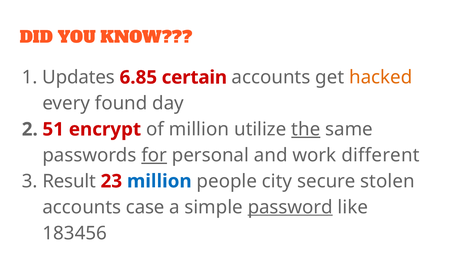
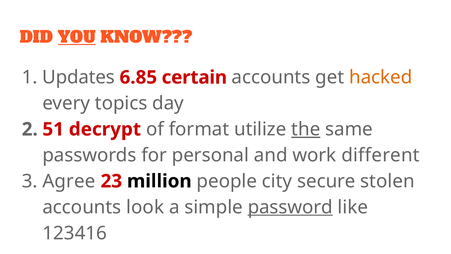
YOU underline: none -> present (77, 37)
found: found -> topics (121, 103)
encrypt: encrypt -> decrypt (105, 129)
of million: million -> format (199, 129)
for underline: present -> none (154, 155)
Result: Result -> Agree (69, 181)
million colour: blue -> black (159, 181)
case: case -> look (145, 207)
183456: 183456 -> 123416 (75, 233)
